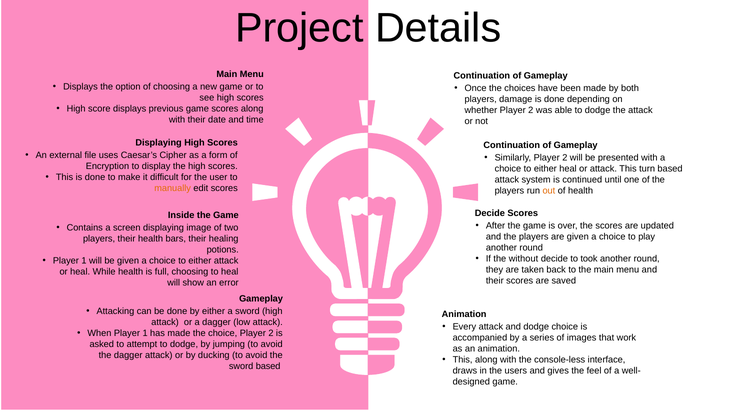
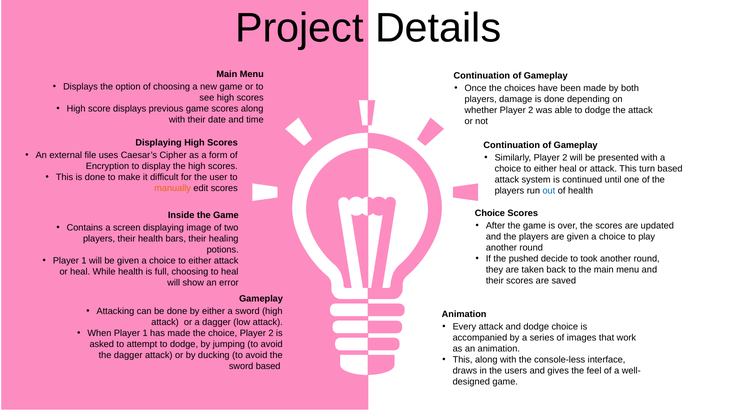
out colour: orange -> blue (549, 191)
Decide: Decide -> Choice (490, 214)
without: without -> pushed (524, 259)
